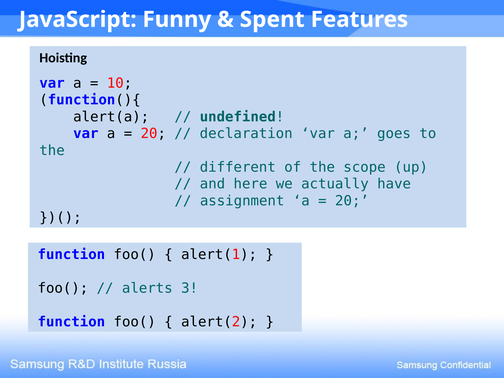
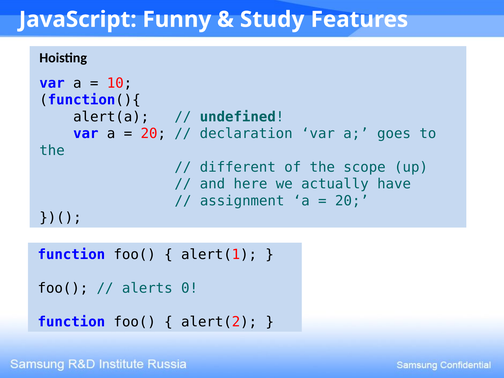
Spent: Spent -> Study (272, 19)
3: 3 -> 0 (190, 288)
